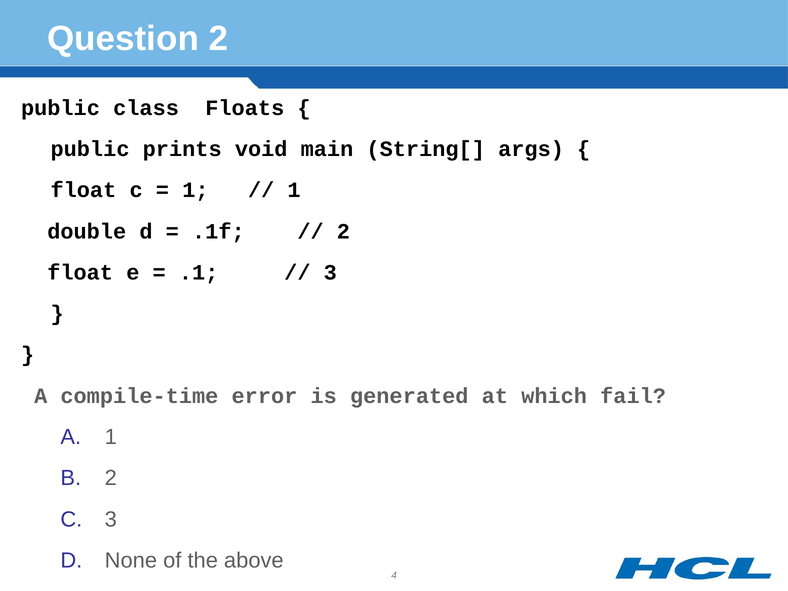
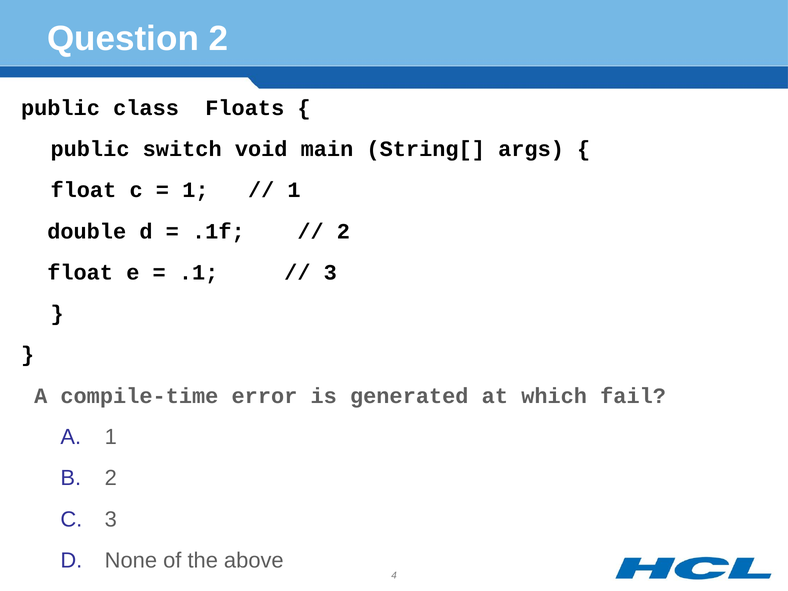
prints: prints -> switch (182, 149)
